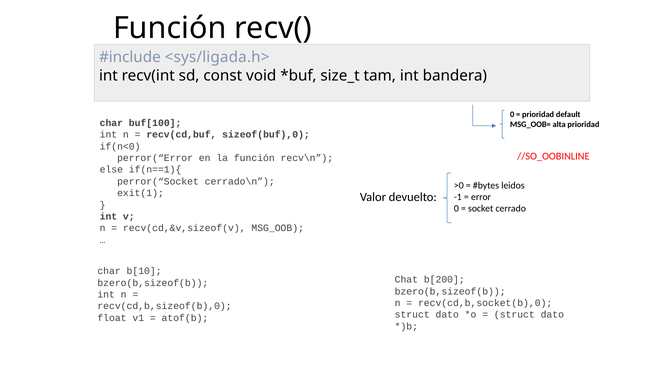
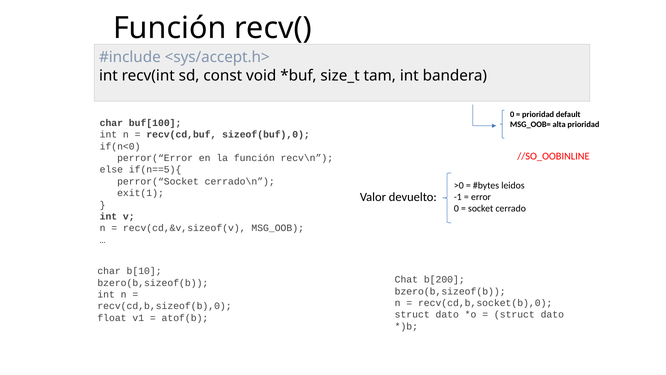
<sys/ligada.h>: <sys/ligada.h> -> <sys/accept.h> (217, 57)
if(n==1){: if(n==1){ -> if(n==5){ (155, 170)
